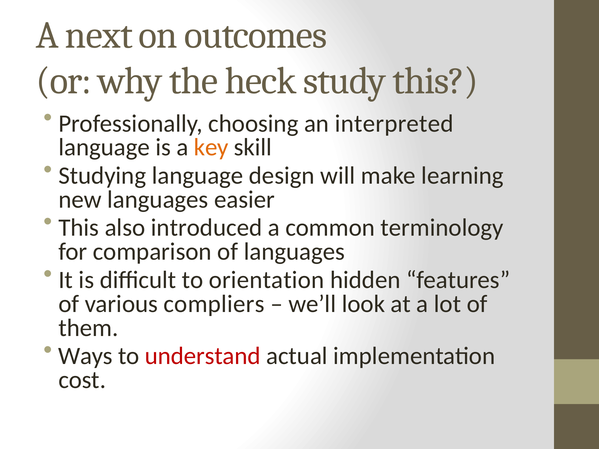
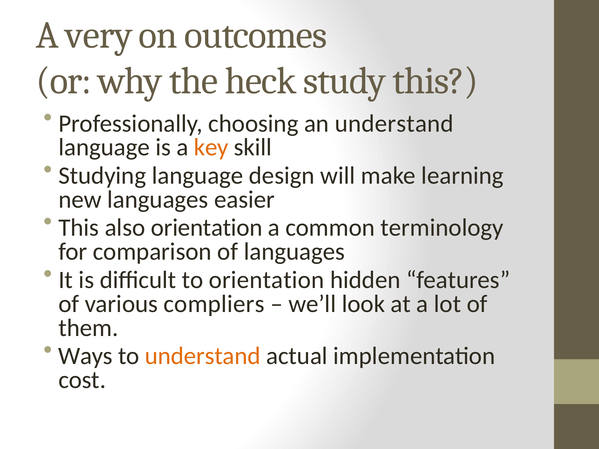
next: next -> very (99, 35)
an interpreted: interpreted -> understand (394, 124)
also introduced: introduced -> orientation (207, 228)
understand colour: red -> orange (203, 356)
